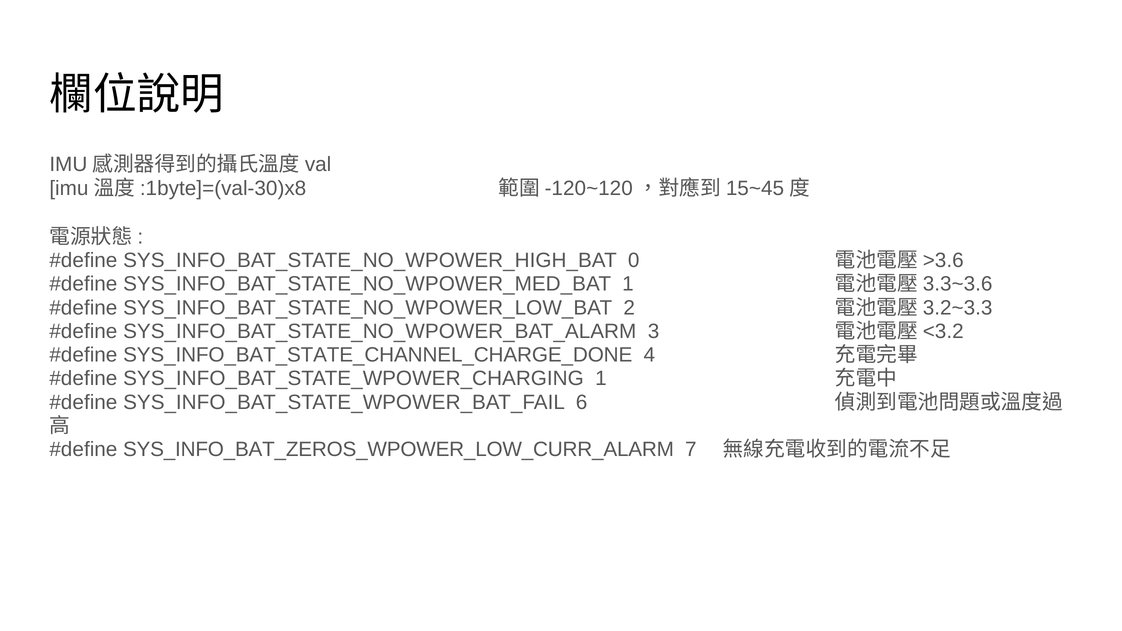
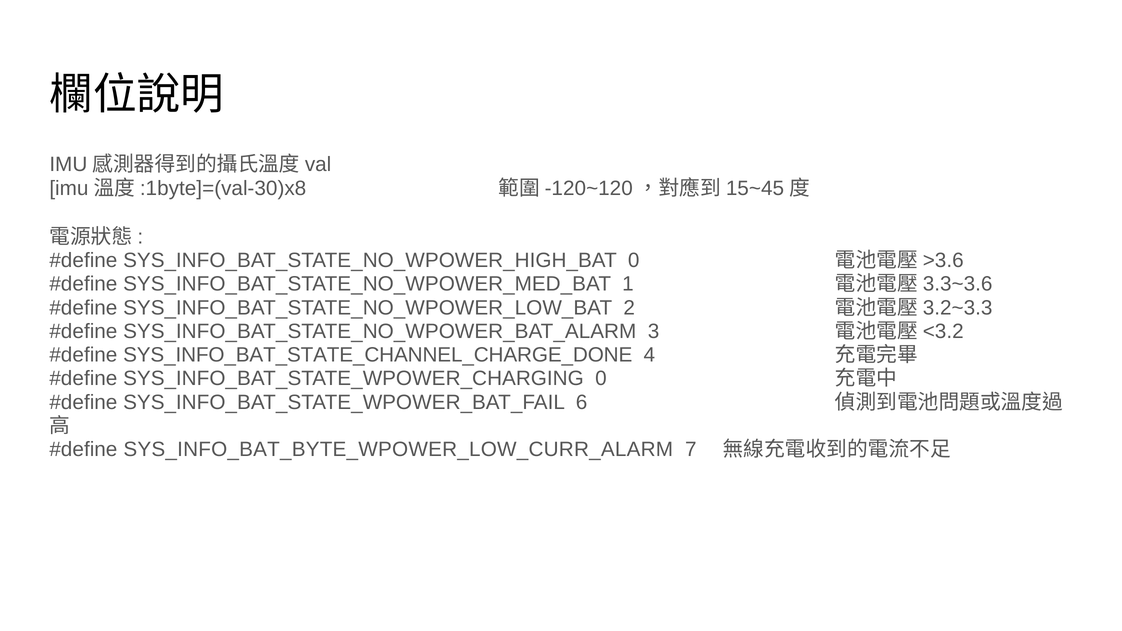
SYS_INFO_BAT_STATE_WPOWER_CHARGING 1: 1 -> 0 (601, 379)
SYS_INFO_BAT_ZEROS_WPOWER_LOW_CURR_ALARM: SYS_INFO_BAT_ZEROS_WPOWER_LOW_CURR_ALARM -> SYS_INFO_BAT_BYTE_WPOWER_LOW_CURR_ALARM (398, 450)
